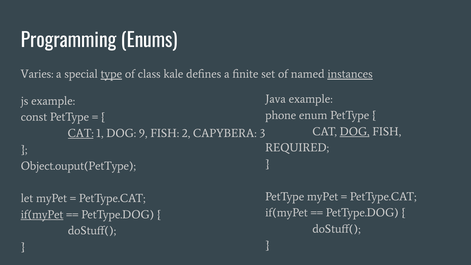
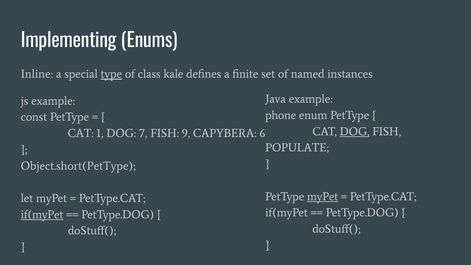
Programming: Programming -> Implementing (69, 41)
Varies: Varies -> Inline (37, 74)
instances underline: present -> none (350, 74)
CAT underline: present -> none (81, 133)
9: 9 -> 7 (143, 133)
2: 2 -> 9 (186, 133)
3: 3 -> 6 (263, 133)
REQUIRED: REQUIRED -> POPULATE (297, 148)
Object.ouput(PetType: Object.ouput(PetType -> Object.short(PetType (78, 166)
myPet underline: none -> present (323, 196)
